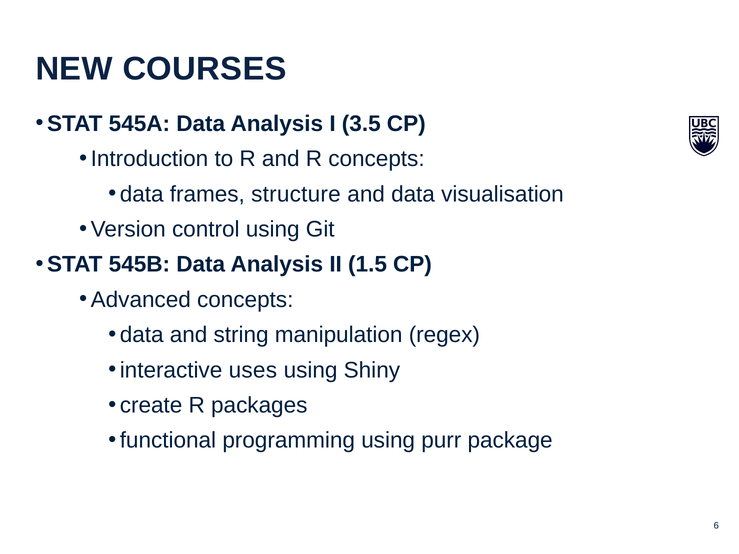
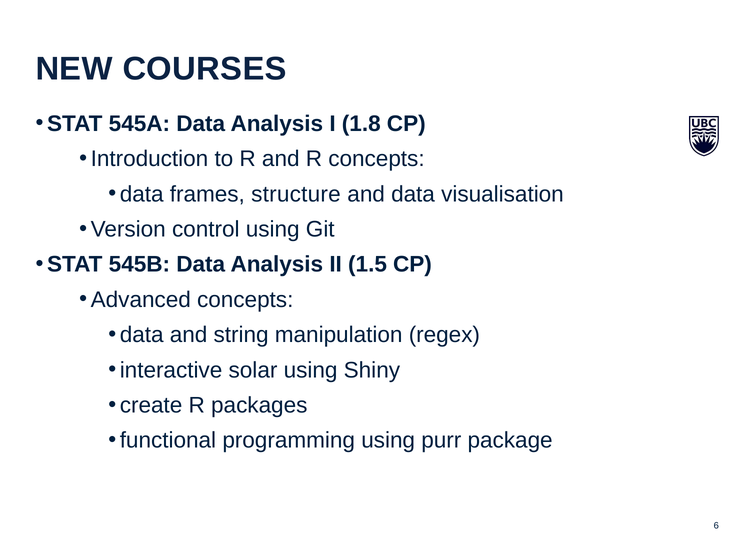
3.5: 3.5 -> 1.8 (361, 124)
uses: uses -> solar (253, 370)
